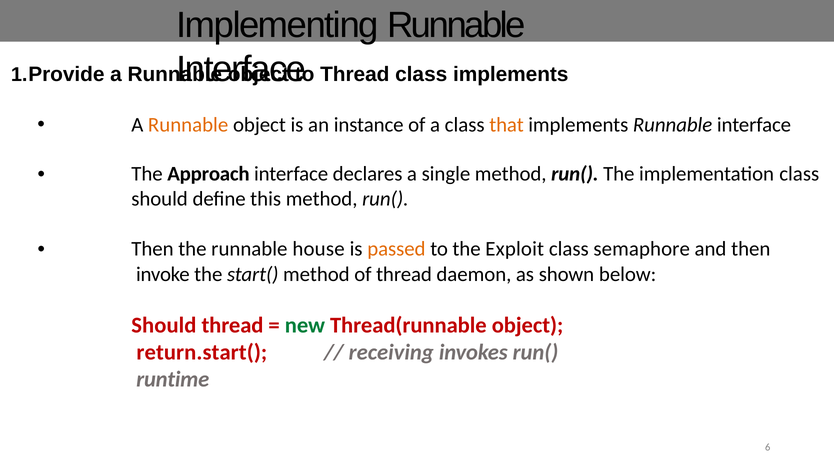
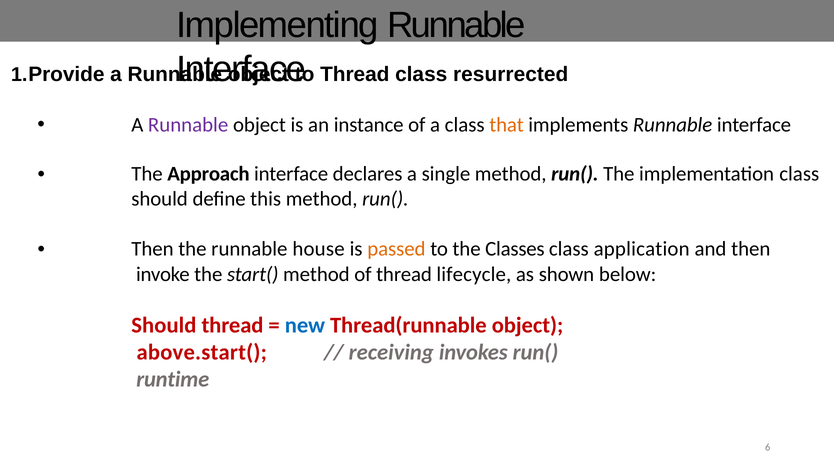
class implements: implements -> resurrected (511, 74)
Runnable colour: orange -> purple (188, 125)
Exploit: Exploit -> Classes (515, 249)
semaphore: semaphore -> application (642, 249)
daemon: daemon -> lifecycle (474, 274)
new colour: green -> blue (305, 325)
return.start(: return.start( -> above.start( (202, 352)
